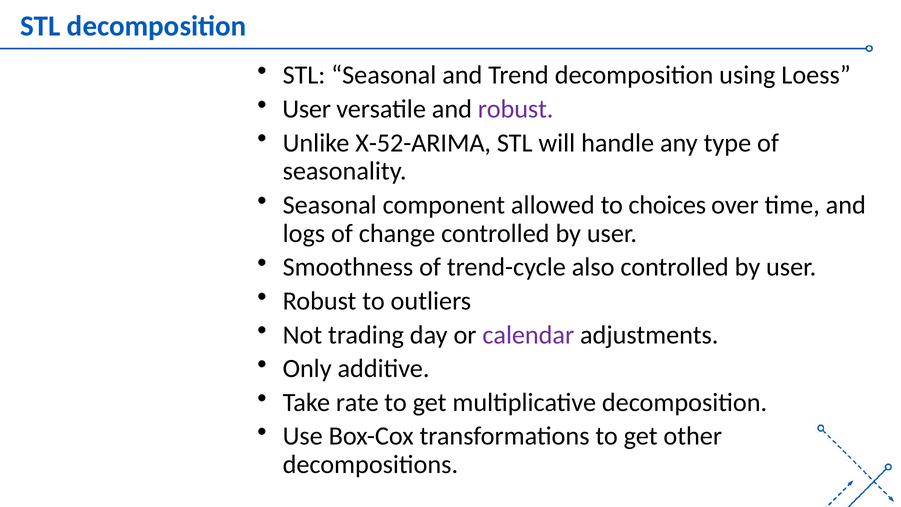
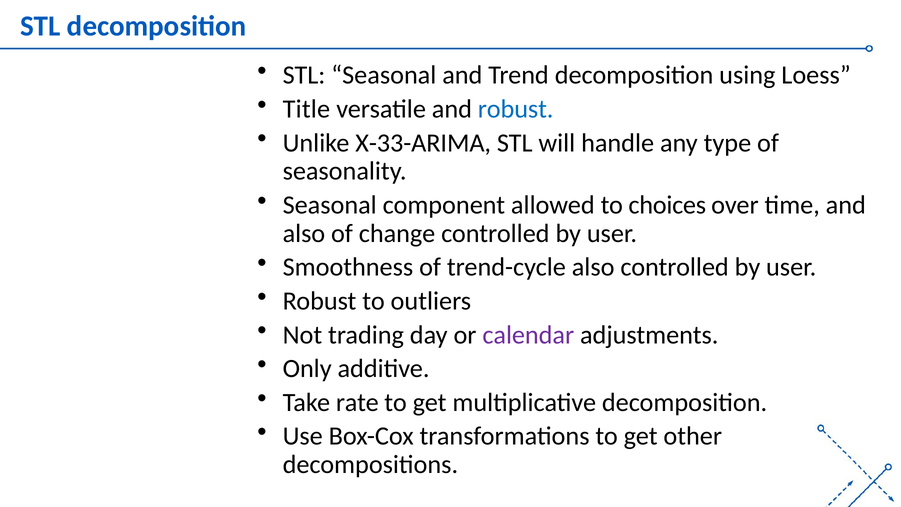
User: User -> Title (306, 109)
robust colour: purple -> blue (516, 109)
X-52-ARIMA: X-52-ARIMA -> X-33-ARIMA (423, 143)
logs: logs -> also (304, 233)
